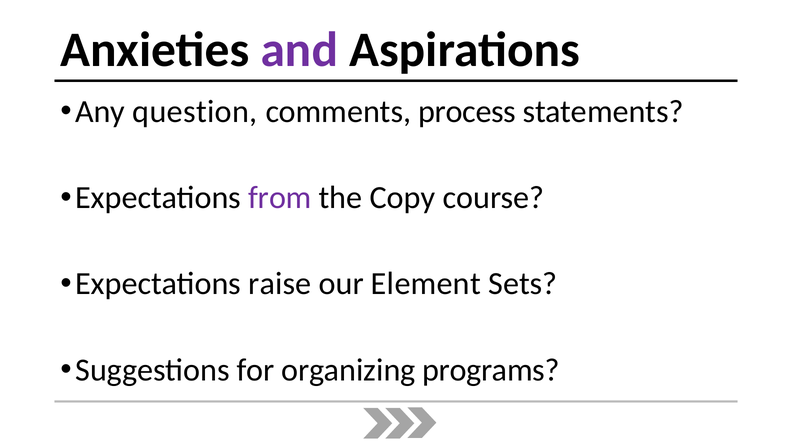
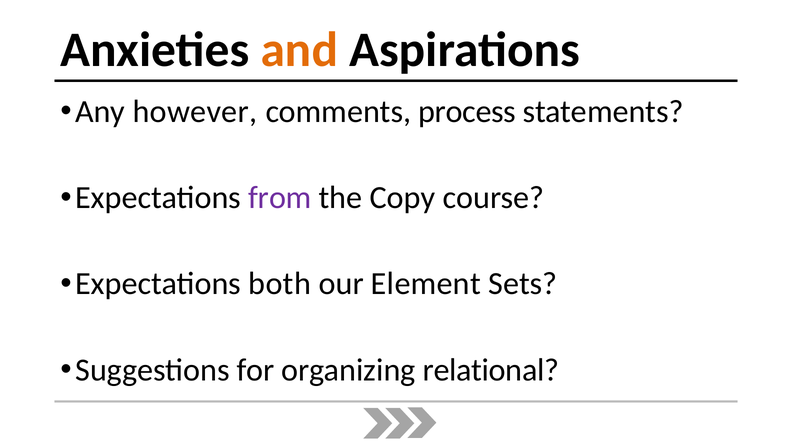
and colour: purple -> orange (299, 50)
question: question -> however (195, 112)
raise: raise -> both (280, 284)
programs: programs -> relational (491, 370)
